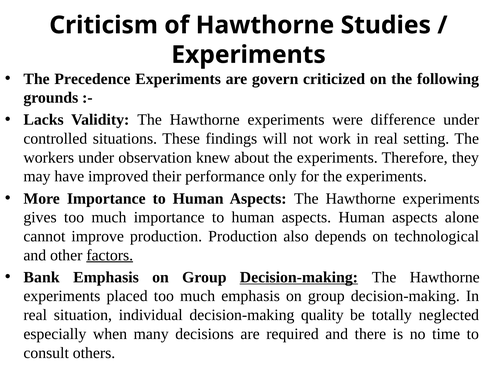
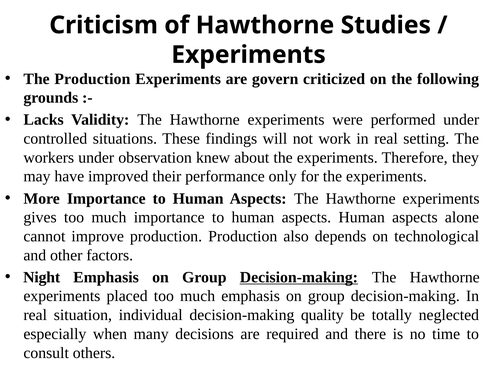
The Precedence: Precedence -> Production (92, 79)
difference: difference -> performed (403, 120)
factors underline: present -> none (110, 255)
Bank: Bank -> Night (42, 277)
